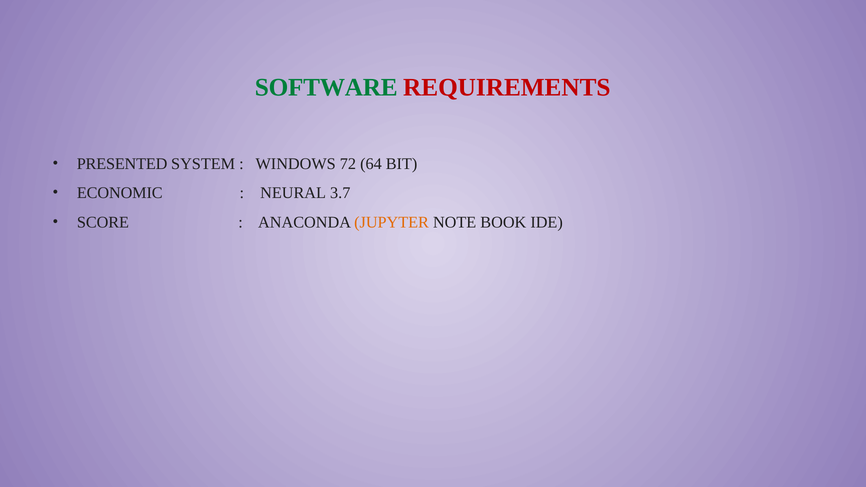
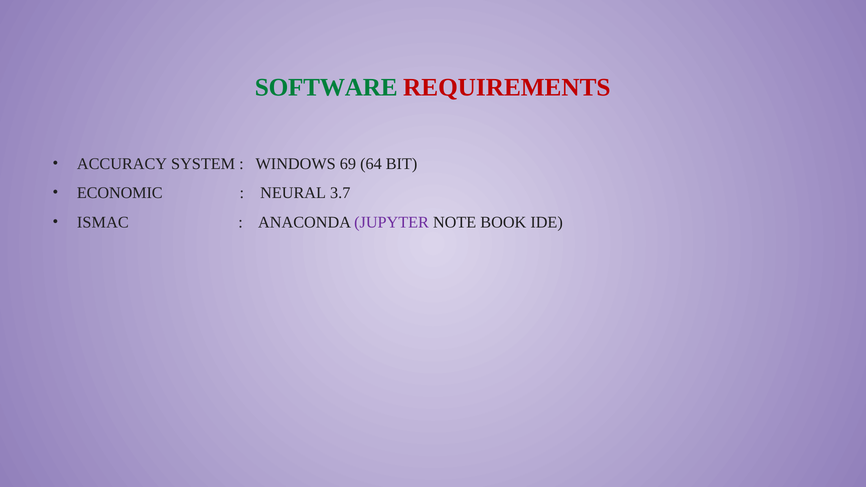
PRESENTED: PRESENTED -> ACCURACY (122, 164)
72: 72 -> 69 (348, 164)
SCORE: SCORE -> ISMAC (103, 222)
JUPYTER colour: orange -> purple (392, 222)
